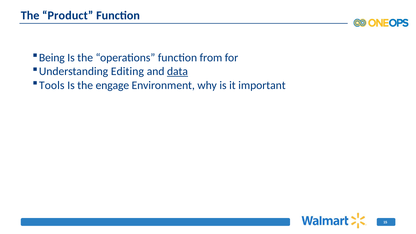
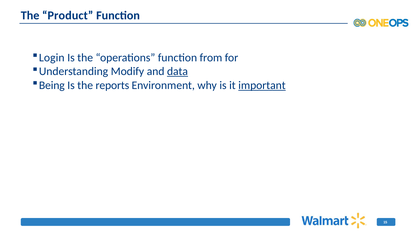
Being: Being -> Login (52, 58)
Editing: Editing -> Modify (127, 72)
Tools: Tools -> Being (52, 85)
engage: engage -> reports (112, 85)
important underline: none -> present (262, 85)
